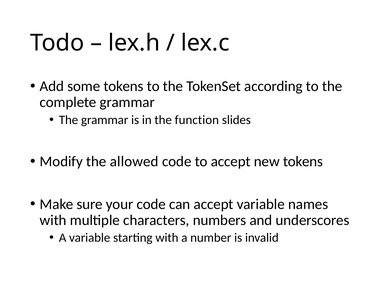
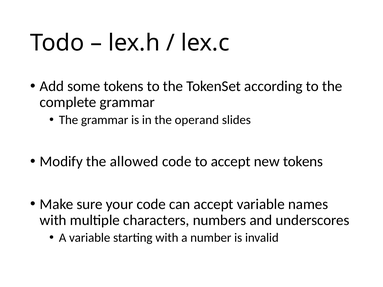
function: function -> operand (197, 120)
